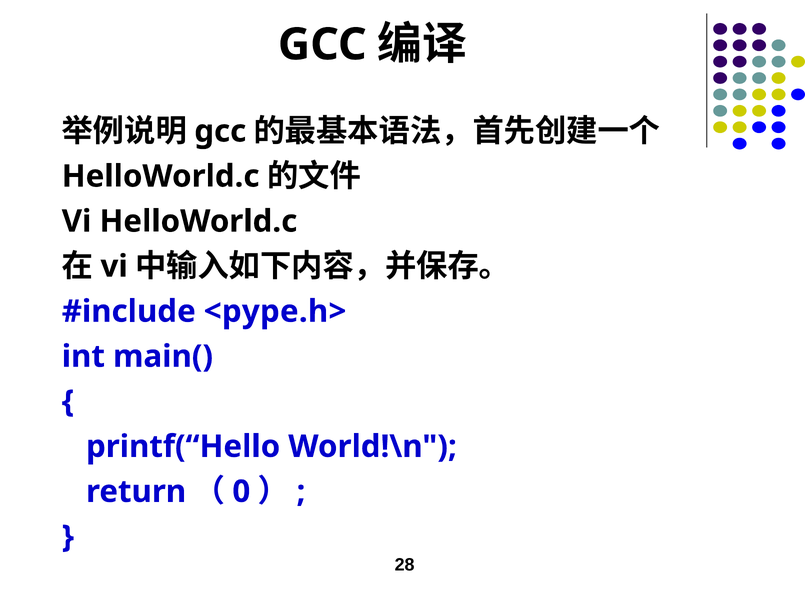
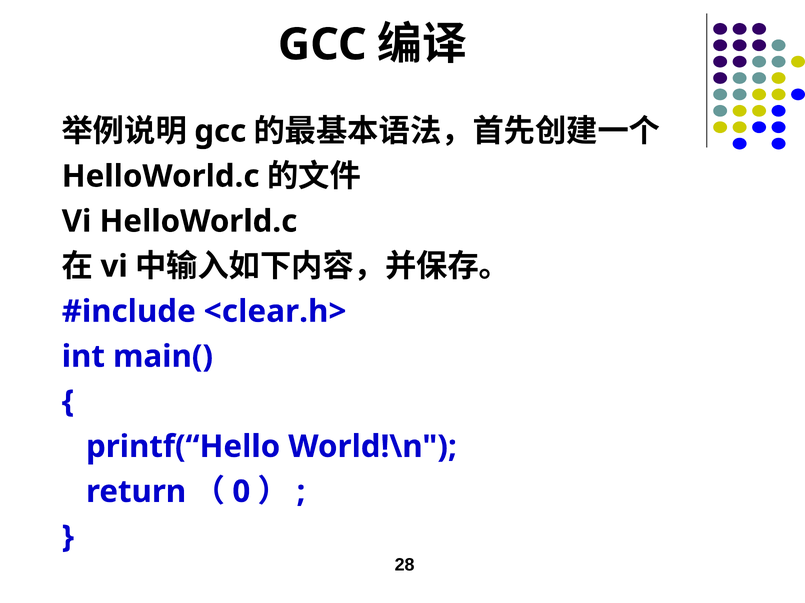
<pype.h>: <pype.h> -> <clear.h> (275, 312)
